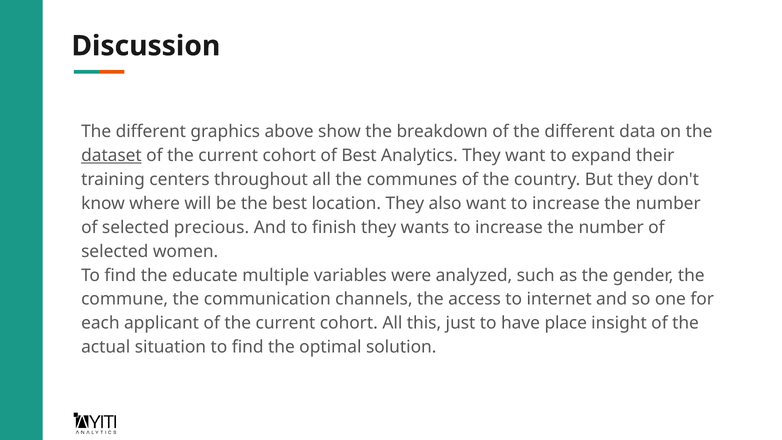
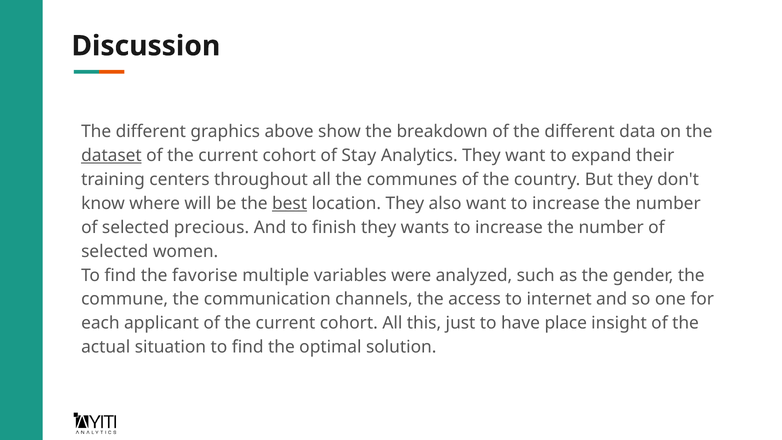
of Best: Best -> Stay (359, 155)
best underline: none -> present (290, 203)
educate: educate -> favorise (205, 275)
